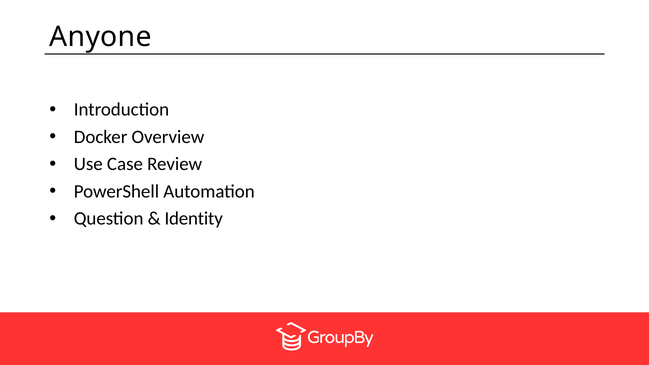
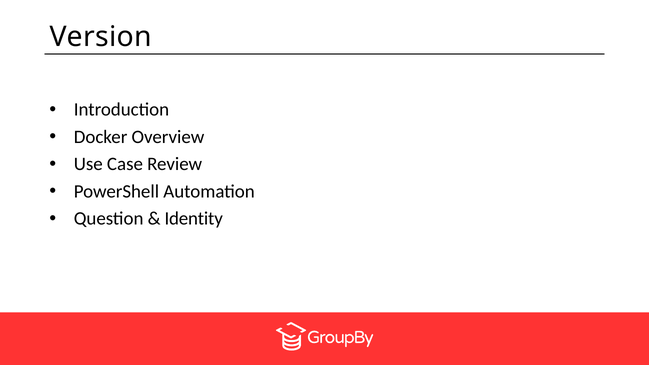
Anyone: Anyone -> Version (101, 37)
